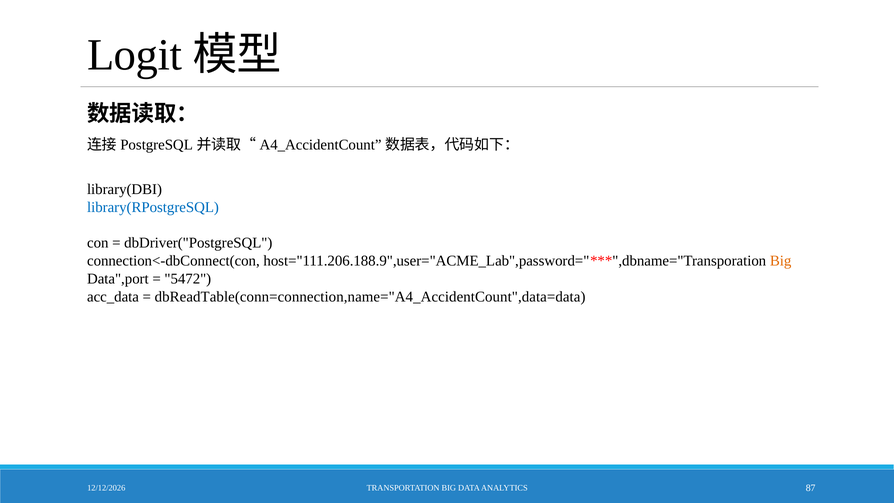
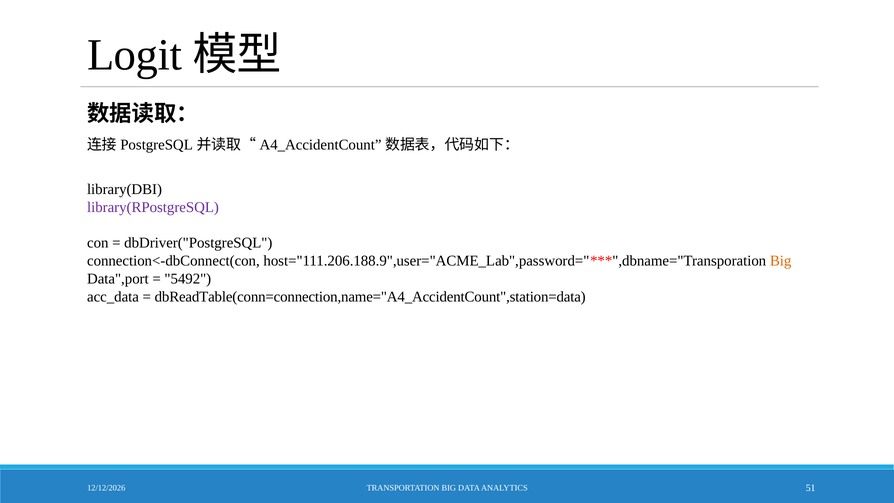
library(RPostgreSQL colour: blue -> purple (153, 207)
5472: 5472 -> 5492 (188, 279)
dbReadTable(conn=connection,name="A4_AccidentCount",data=data: dbReadTable(conn=connection,name="A4_AccidentCount",data=data -> dbReadTable(conn=connection,name="A4_AccidentCount",station=data (370, 297)
87: 87 -> 51 (811, 488)
